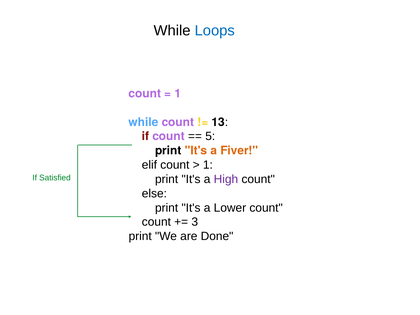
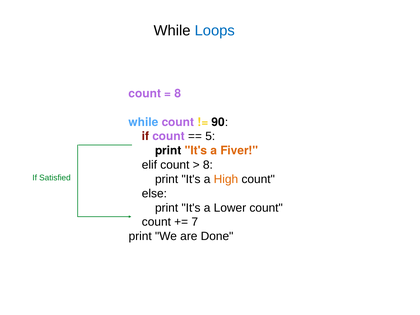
1: 1 -> 8 (178, 94)
13: 13 -> 90 (218, 122)
1: 1 -> 8 (208, 165)
High colour: purple -> orange (226, 179)
3: 3 -> 7 (195, 222)
